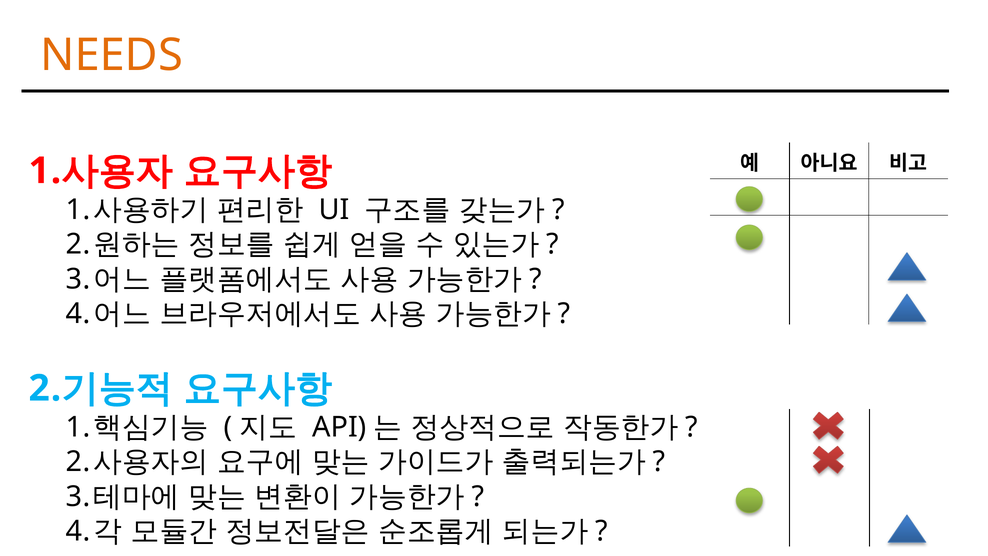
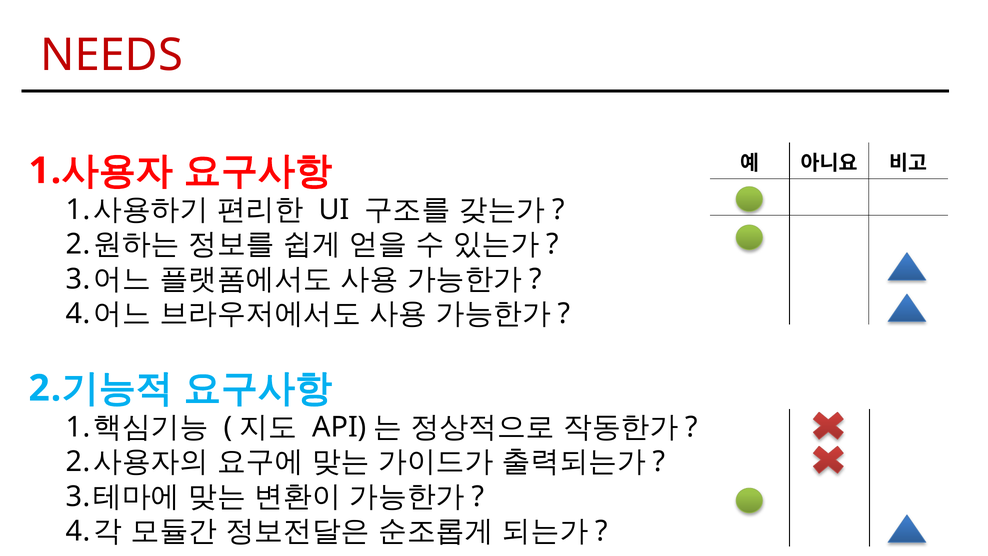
NEEDS colour: orange -> red (112, 55)
